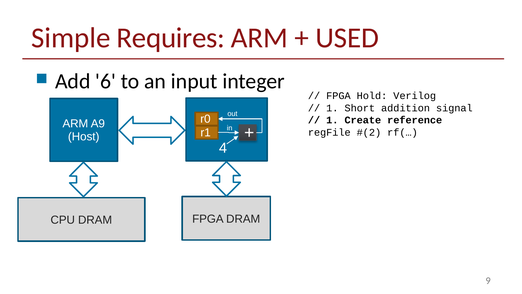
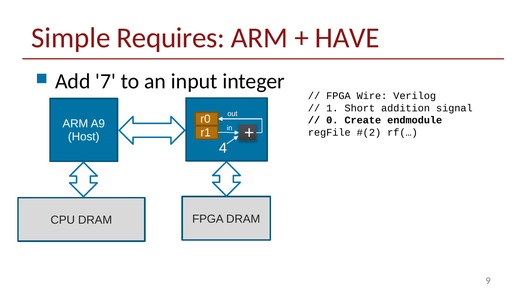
USED: USED -> HAVE (347, 38)
6: 6 -> 7 (106, 81)
Hold: Hold -> Wire (372, 96)
1: 1 -> 0 (332, 120)
reference: reference -> endmodule (415, 120)
